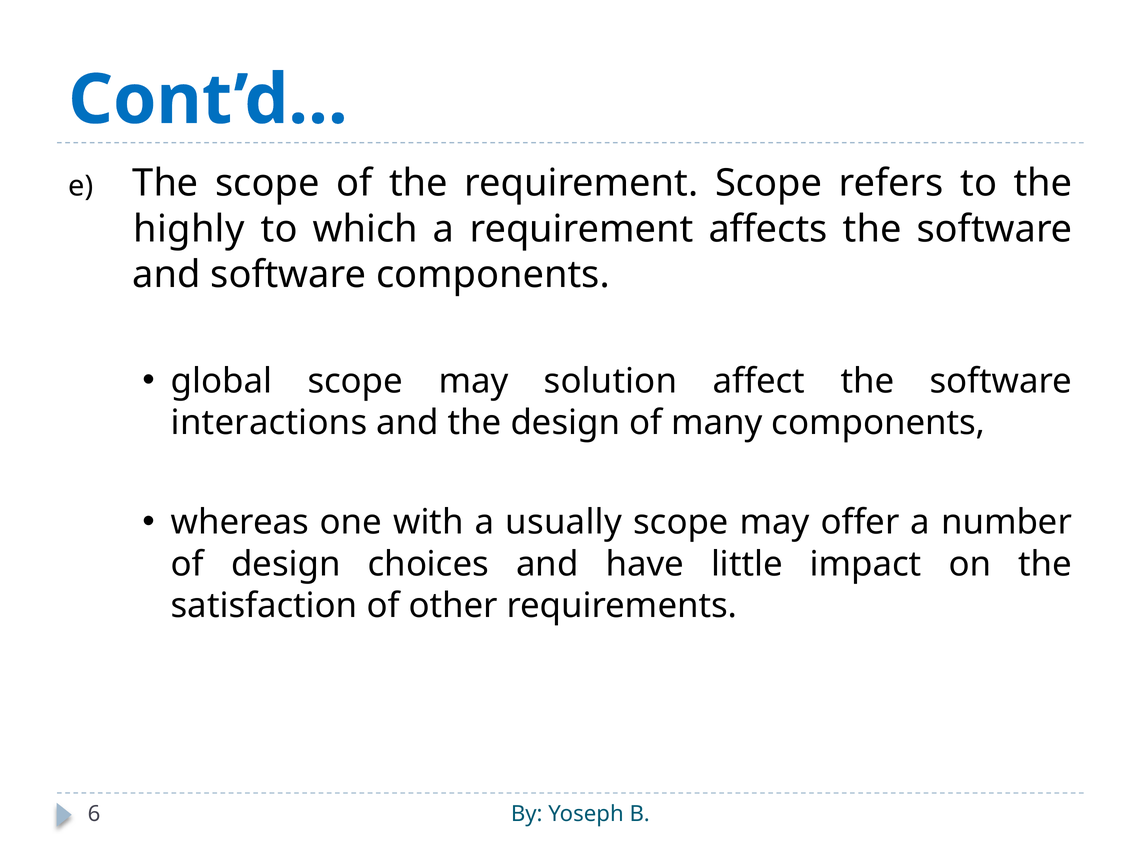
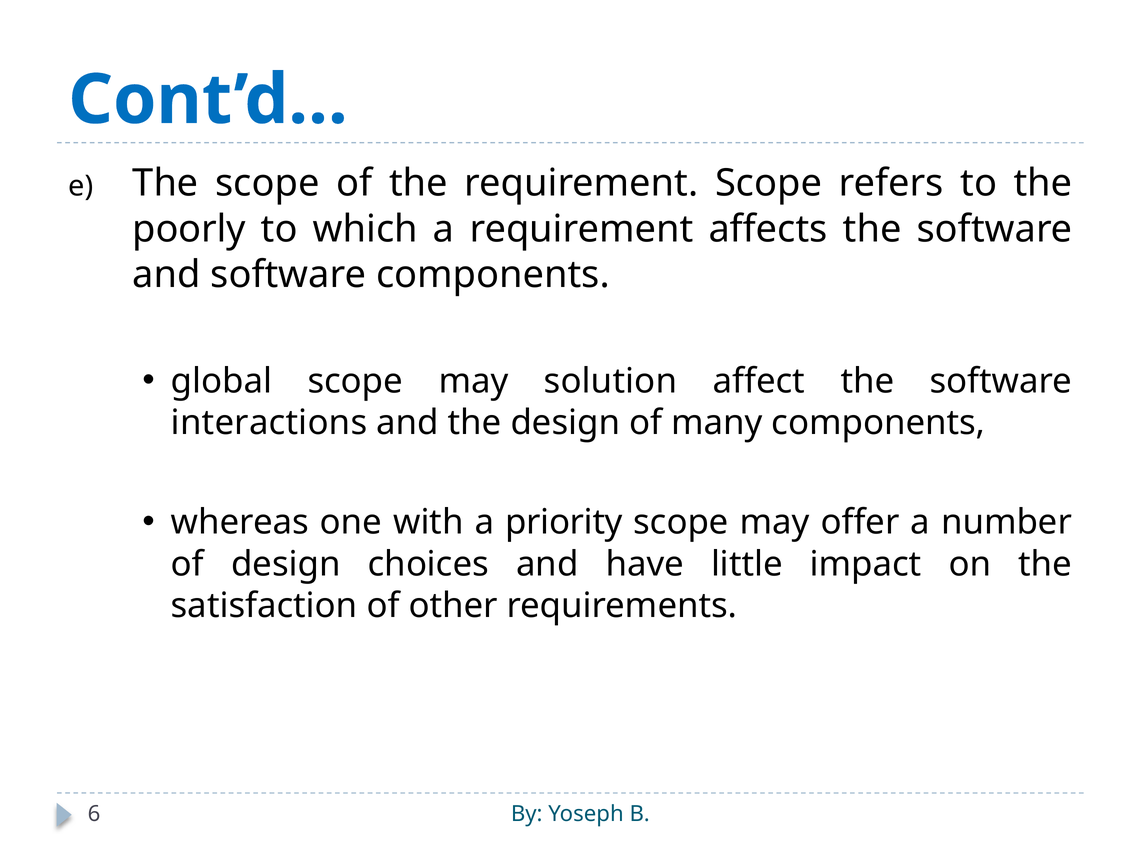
highly: highly -> poorly (189, 229)
usually: usually -> priority (564, 522)
